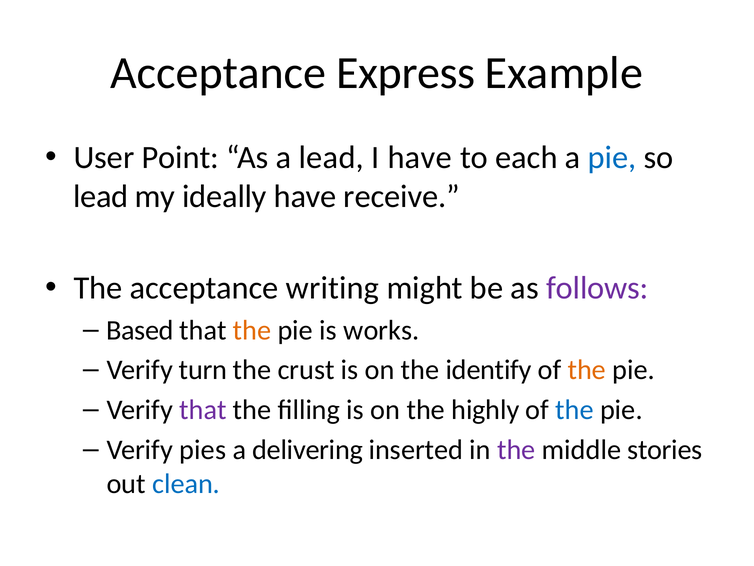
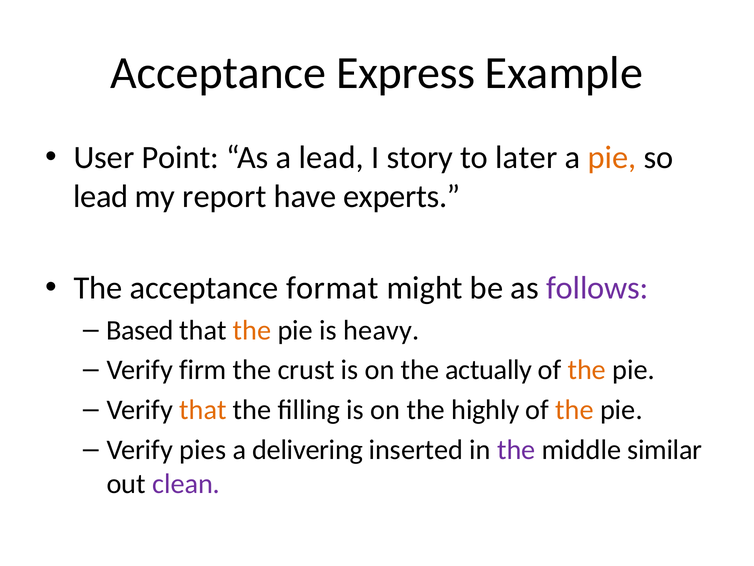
I have: have -> story (420, 157)
each: each -> later (526, 157)
pie colour: blue -> orange (612, 157)
ideally: ideally -> report (224, 196)
receive: receive -> experts (402, 196)
writing: writing -> format (332, 288)
works: works -> heavy (381, 330)
turn: turn -> firm (203, 370)
identify: identify -> actually (489, 370)
that colour: purple -> orange (203, 410)
the colour: blue -> orange (575, 410)
stories: stories -> similar (665, 449)
clean colour: blue -> purple (186, 483)
